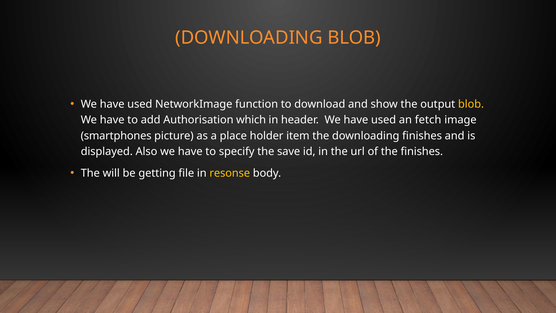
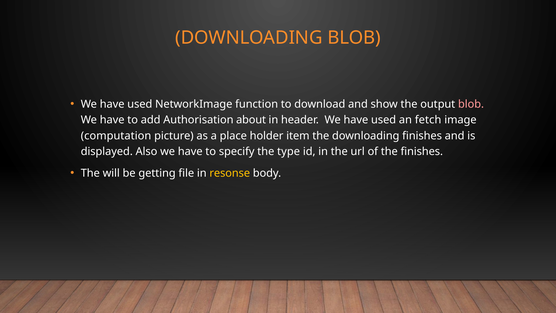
blob colour: yellow -> pink (471, 104)
which: which -> about (251, 120)
smartphones: smartphones -> computation (116, 136)
save: save -> type (289, 151)
